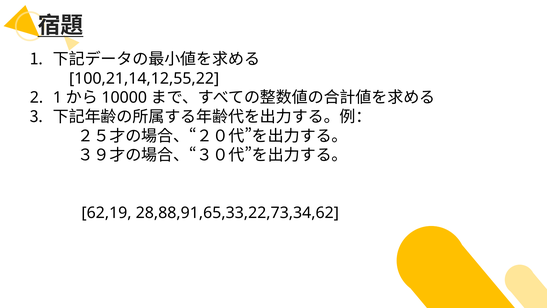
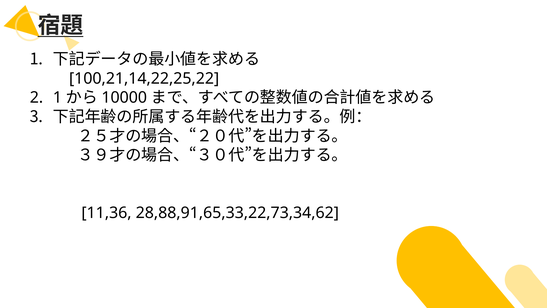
100,21,14,12,55,22: 100,21,14,12,55,22 -> 100,21,14,22,25,22 (144, 78)
62,19: 62,19 -> 11,36 (106, 213)
